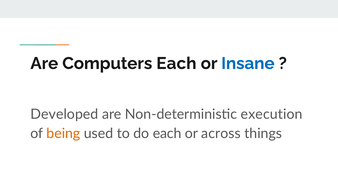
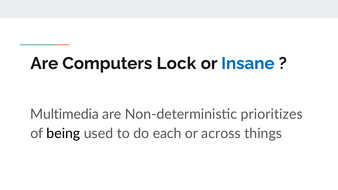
Computers Each: Each -> Lock (176, 63)
Developed: Developed -> Multimedia (64, 114)
execution: execution -> prioritizes (272, 114)
being colour: orange -> black (63, 134)
